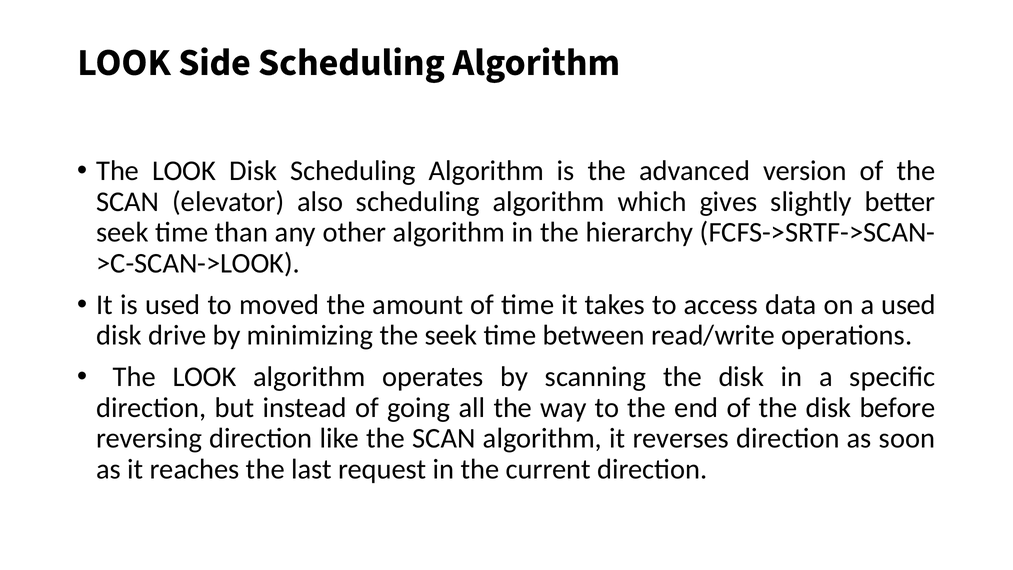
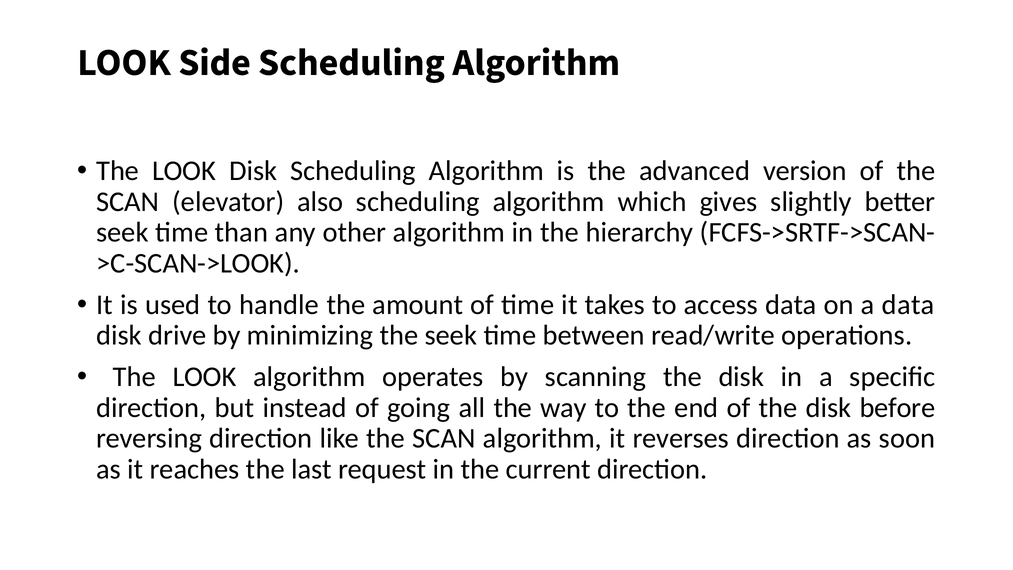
moved: moved -> handle (279, 305)
a used: used -> data (908, 305)
